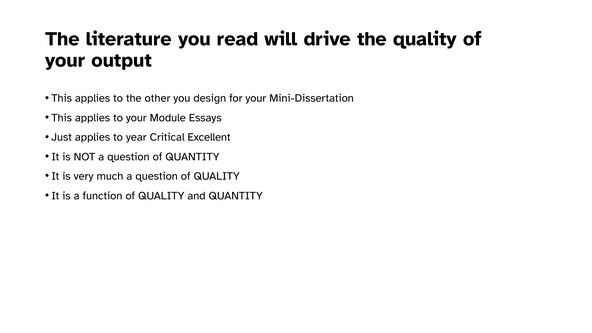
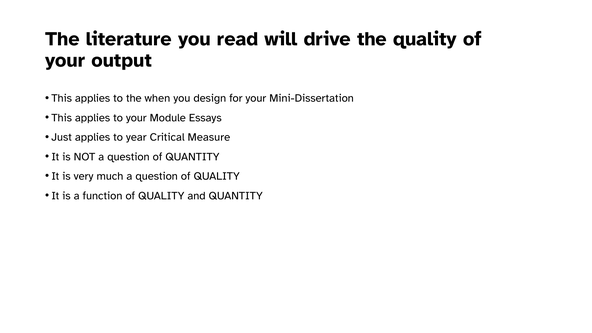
other: other -> when (157, 98)
Excellent: Excellent -> Measure (209, 137)
